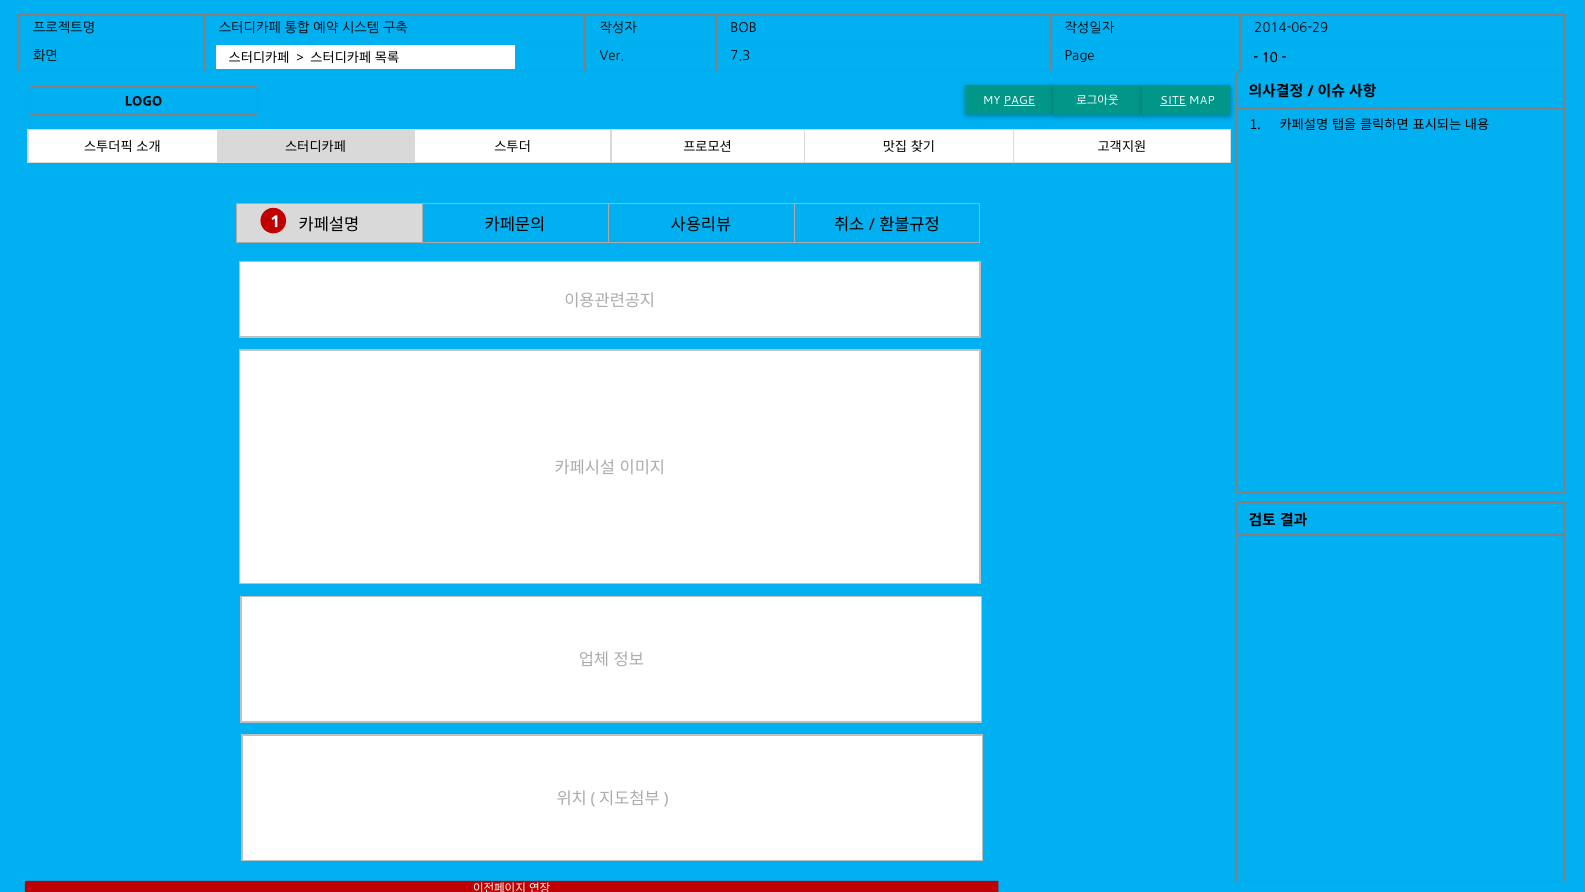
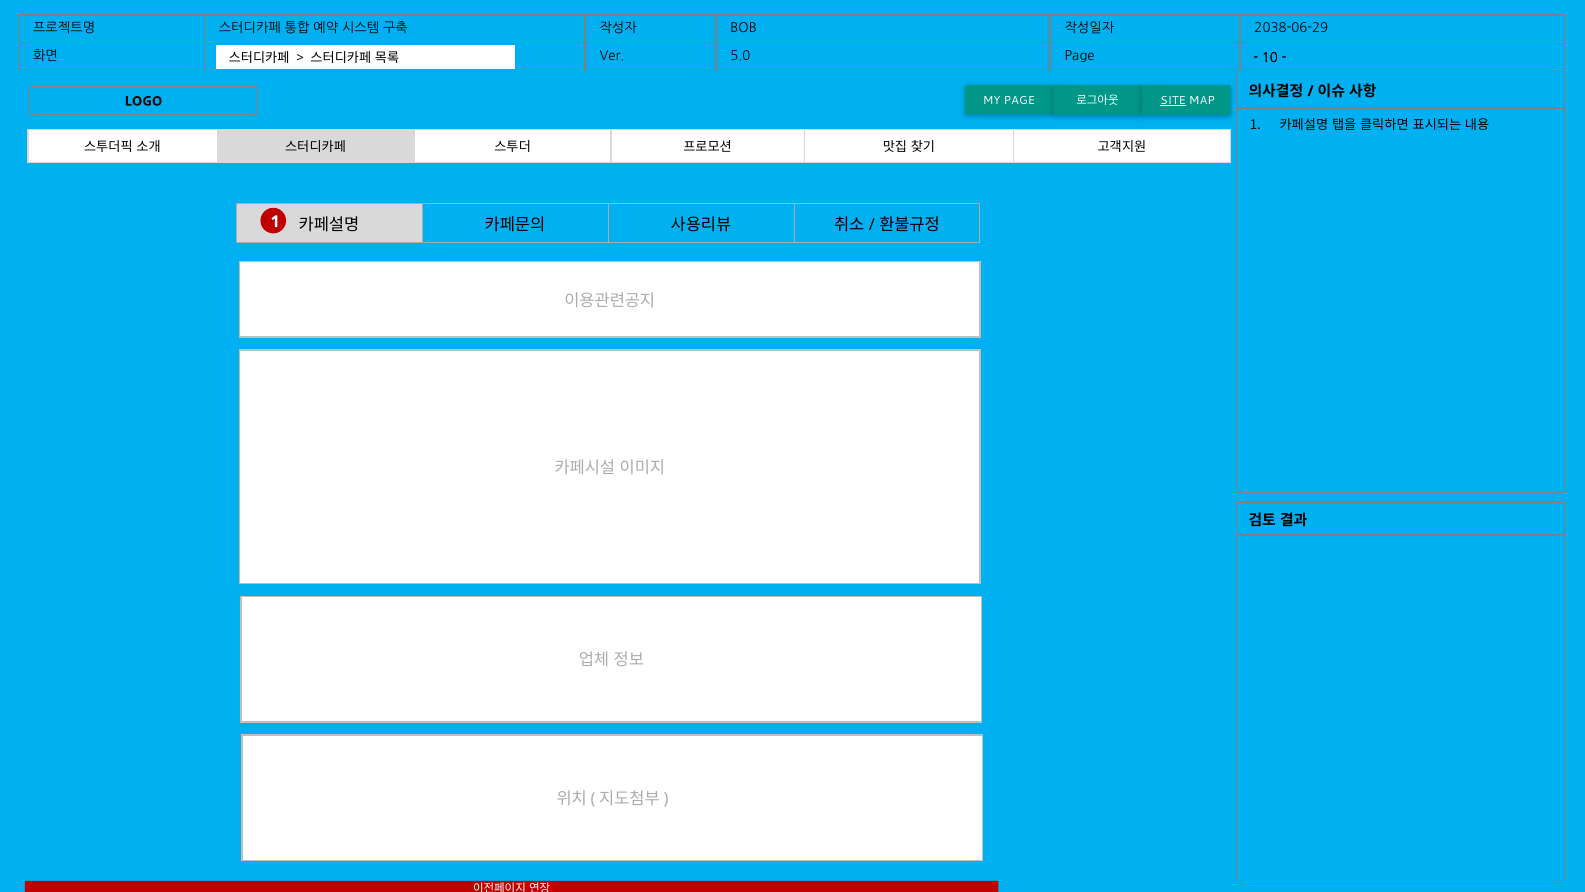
2014-06-29: 2014-06-29 -> 2038-06-29 (1291, 28)
7.3: 7.3 -> 5.0 (740, 56)
PAGE underline: present -> none (1019, 100)
